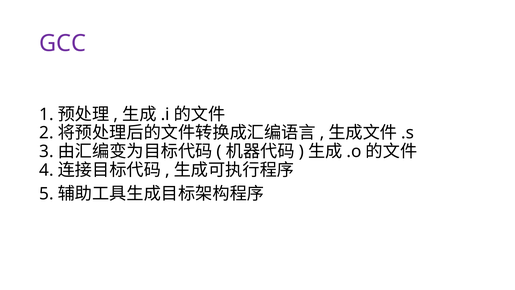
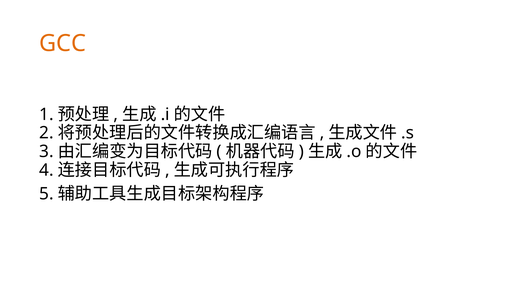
GCC colour: purple -> orange (63, 43)
